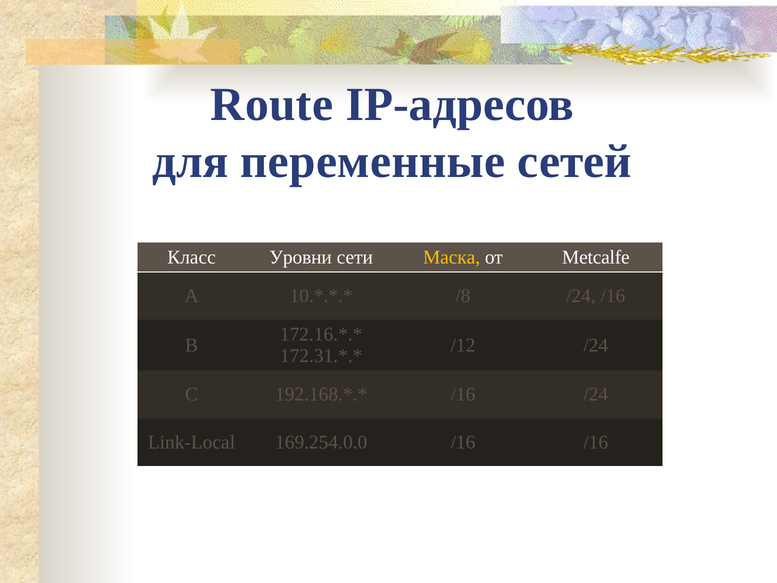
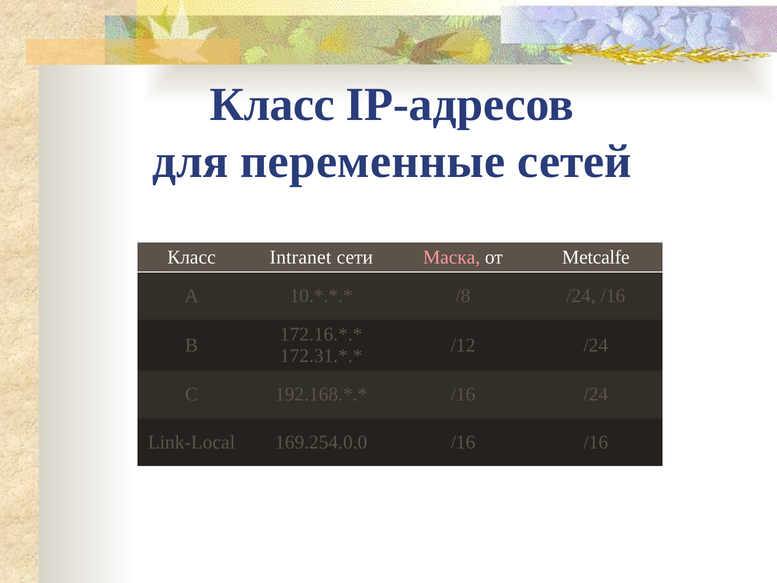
Route: Route -> Класс (272, 104)
Уровни: Уровни -> Intranet (300, 257)
Маска colour: yellow -> pink (452, 257)
